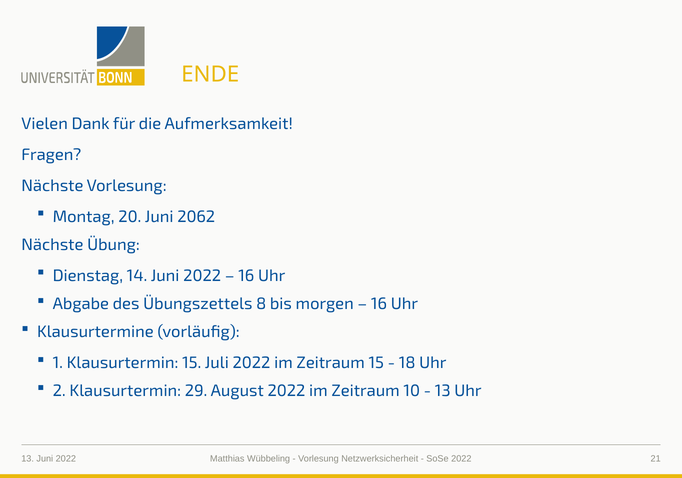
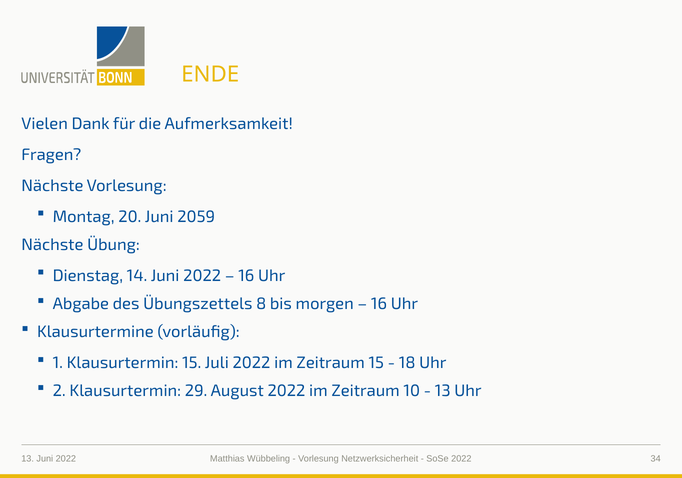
2062: 2062 -> 2059 (196, 217)
21: 21 -> 34 (656, 459)
